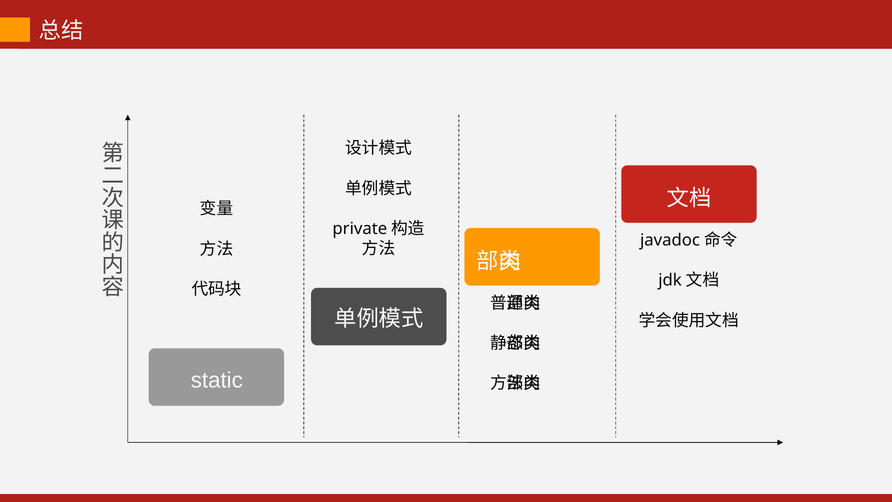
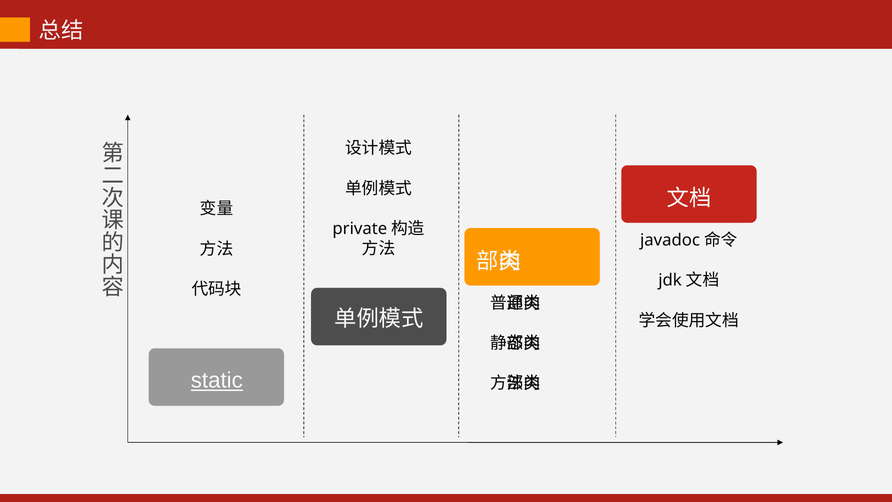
static underline: none -> present (217, 380)
